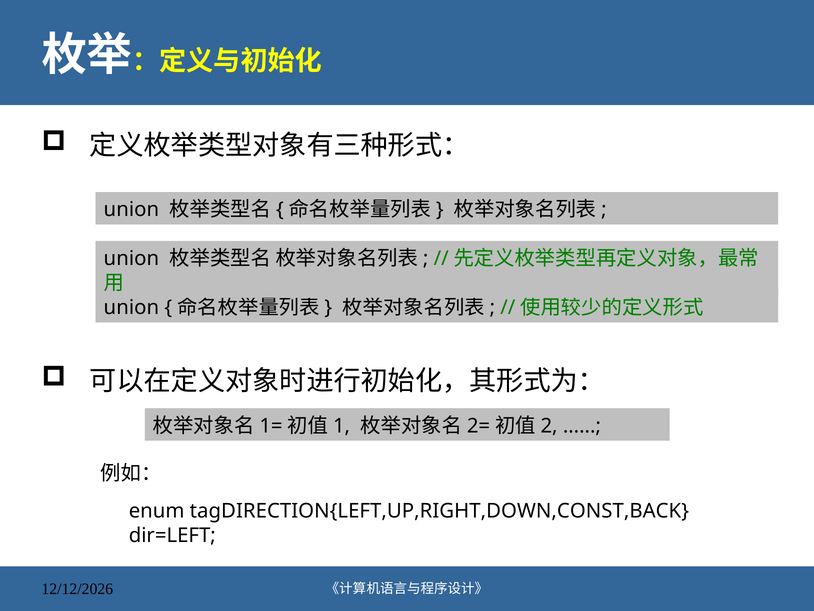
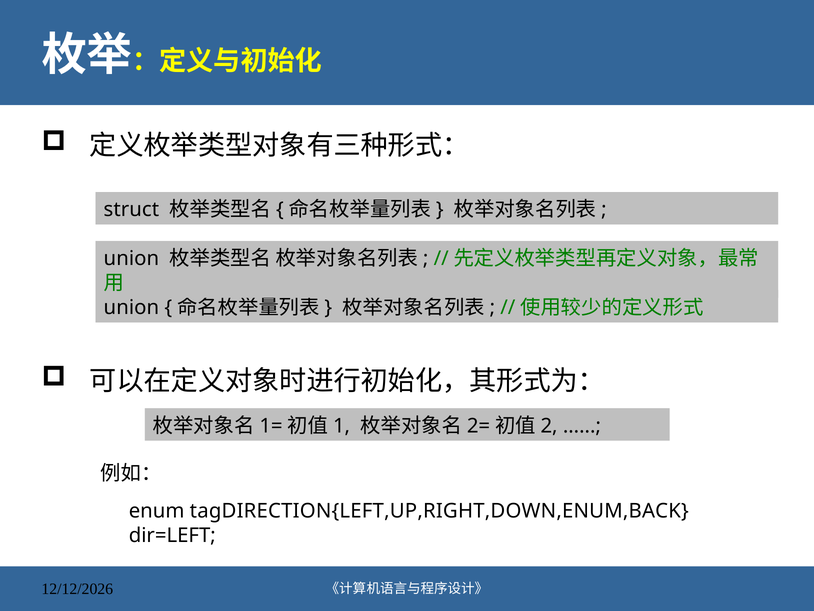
union: union -> struct (131, 210)
tagDIRECTION{LEFT,UP,RIGHT,DOWN,CONST,BACK: tagDIRECTION{LEFT,UP,RIGHT,DOWN,CONST,BACK -> tagDIRECTION{LEFT,UP,RIGHT,DOWN,ENUM,BACK (439, 511)
